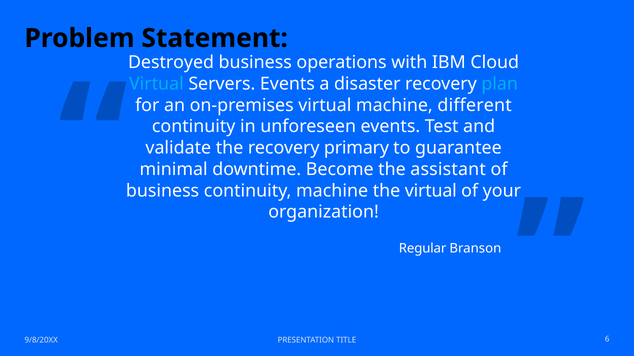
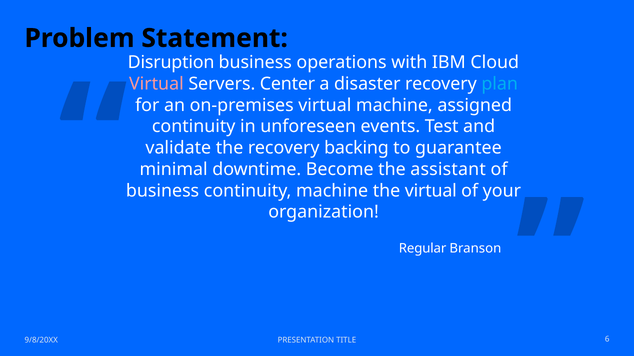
Destroyed: Destroyed -> Disruption (171, 62)
Virtual colour: light blue -> pink (156, 84)
Servers Events: Events -> Center (287, 84)
different: different -> assigned (475, 105)
primary: primary -> backing (356, 148)
